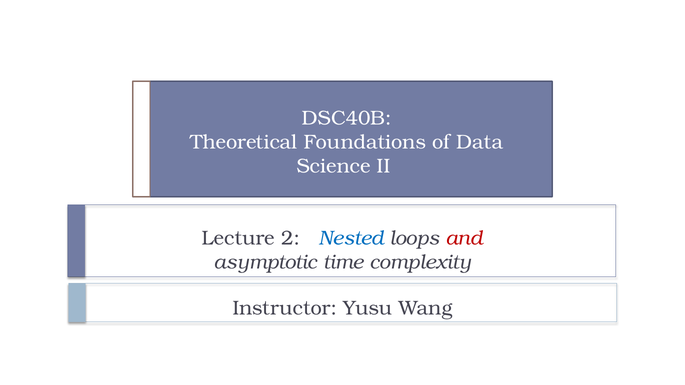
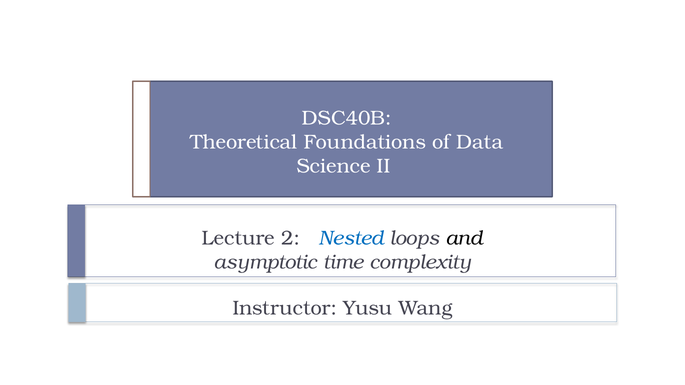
and colour: red -> black (464, 239)
